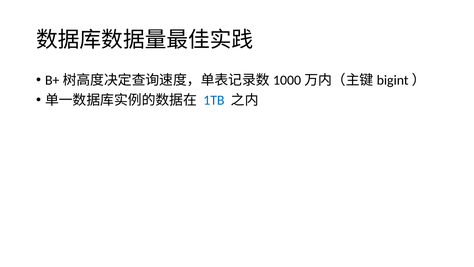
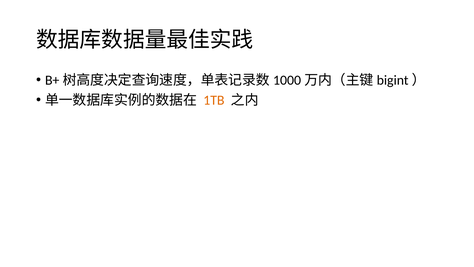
1TB colour: blue -> orange (214, 100)
